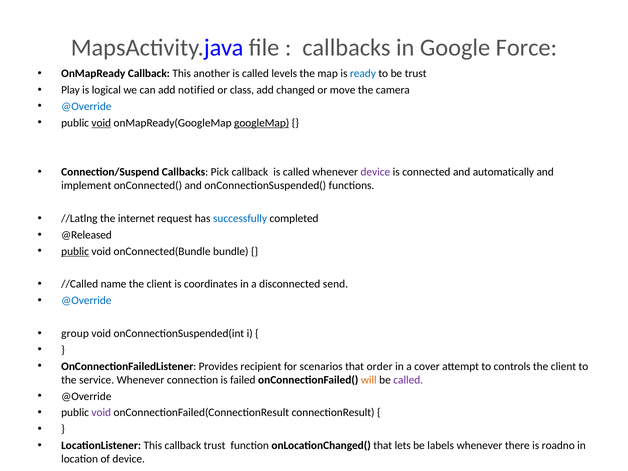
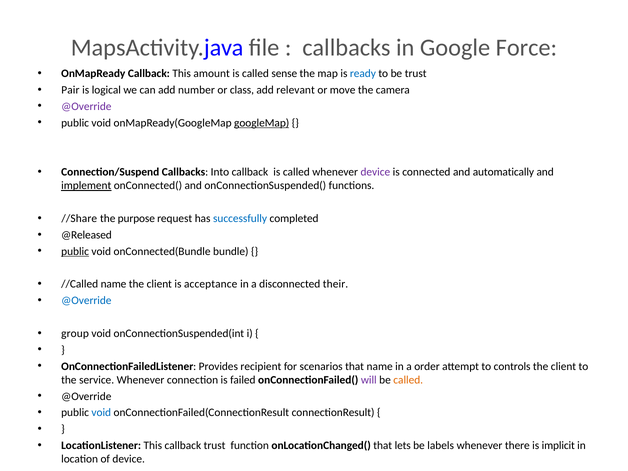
another: another -> amount (212, 74)
levels: levels -> sense (284, 74)
Play: Play -> Pair (70, 90)
notified: notified -> number (196, 90)
changed: changed -> relevant (296, 90)
@Override colour: blue -> purple (86, 106)
void underline: present -> none (101, 123)
Pick: Pick -> Into (220, 172)
implement underline: none -> present (86, 186)
//Latlng: //Latlng -> //Share (79, 219)
internet: internet -> purpose (136, 219)
coordinates: coordinates -> acceptance (211, 284)
send: send -> their (336, 284)
that order: order -> name (380, 366)
cover: cover -> order (427, 366)
will colour: orange -> purple (369, 380)
called colour: purple -> orange (408, 380)
void colour: purple -> blue (101, 413)
roadno: roadno -> implicit (558, 446)
